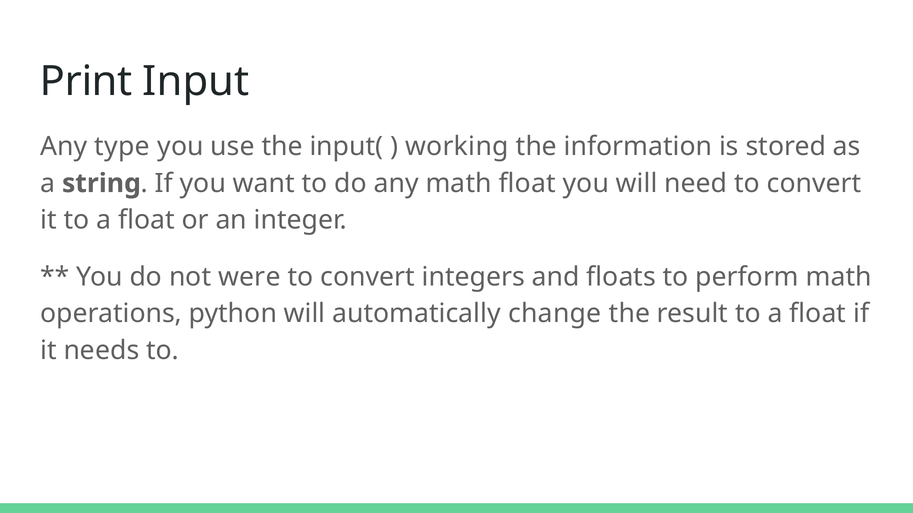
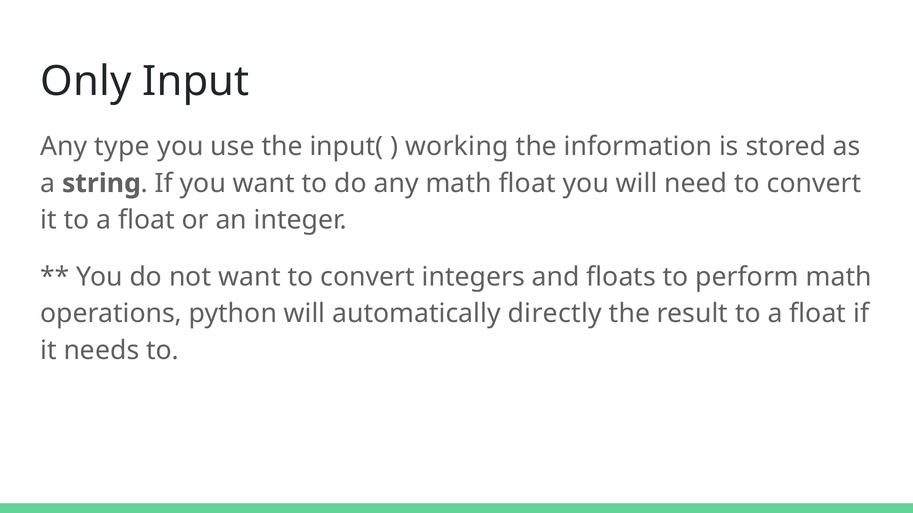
Print: Print -> Only (86, 82)
not were: were -> want (249, 277)
change: change -> directly (555, 314)
